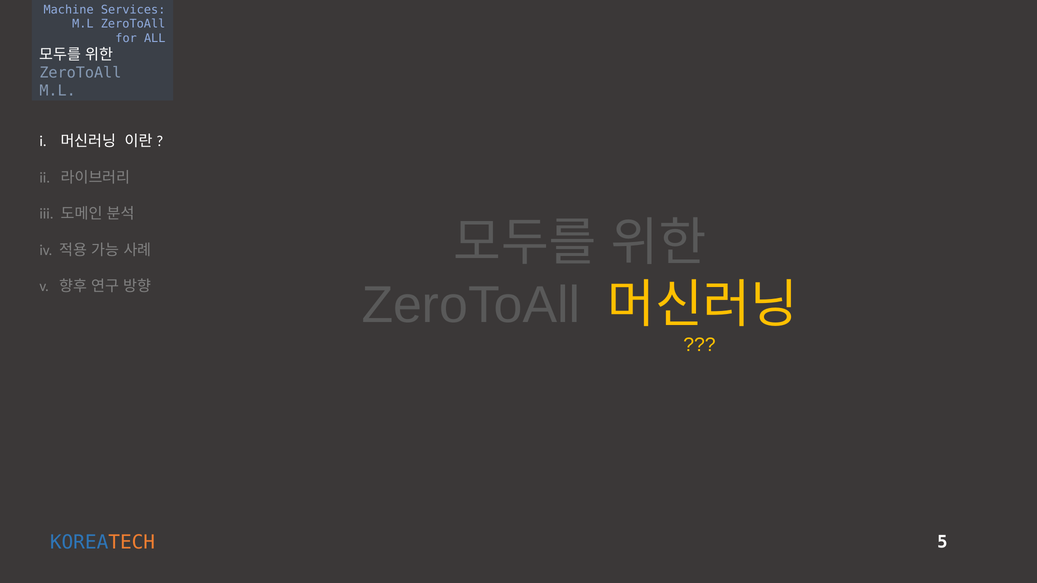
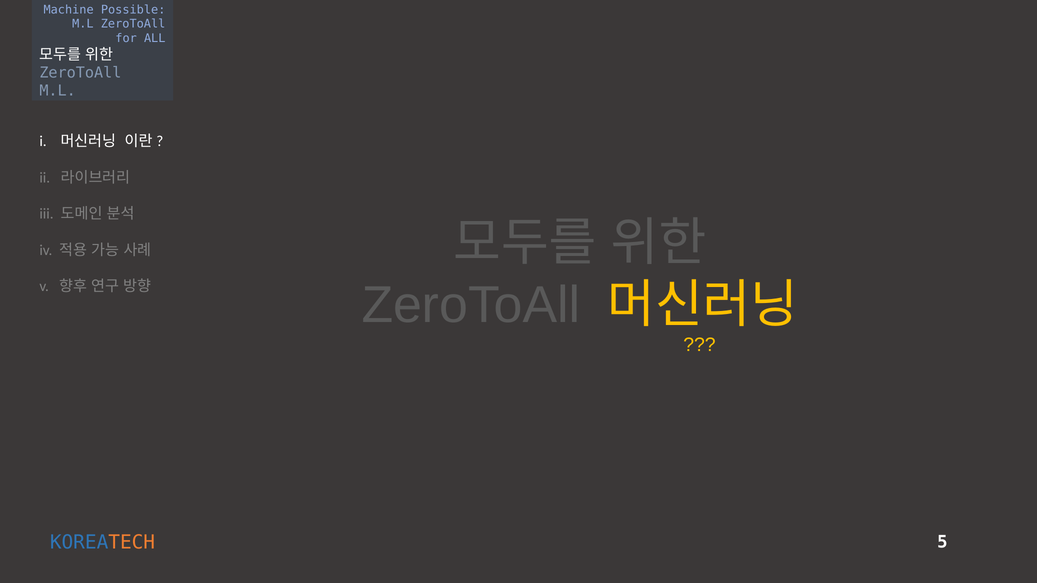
Services: Services -> Possible (133, 10)
